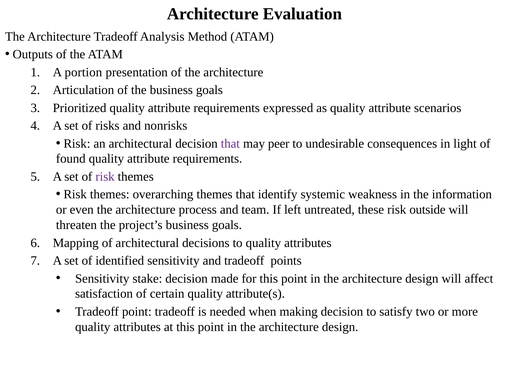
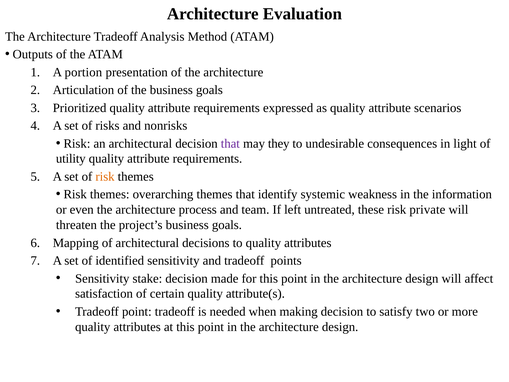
peer: peer -> they (279, 143)
found: found -> utility (71, 159)
risk colour: purple -> orange (105, 176)
outside: outside -> private (427, 210)
